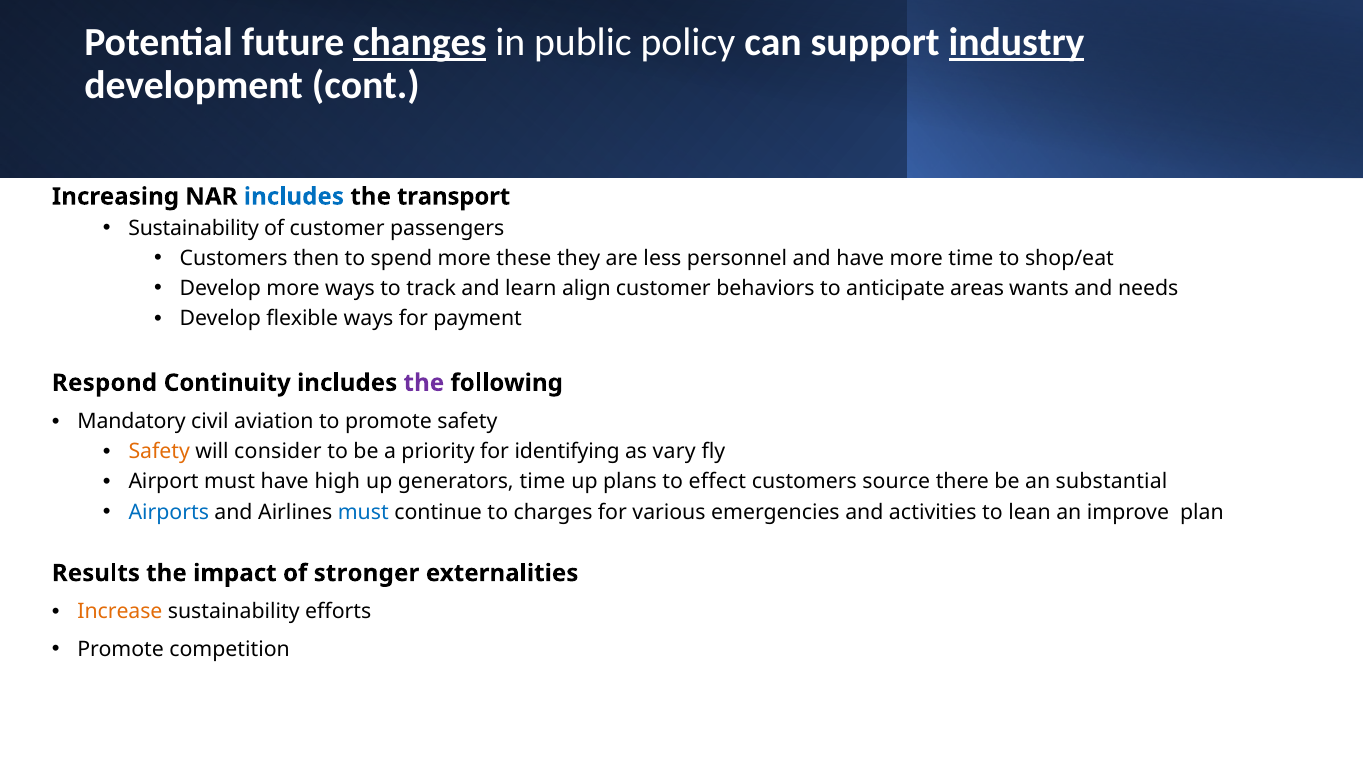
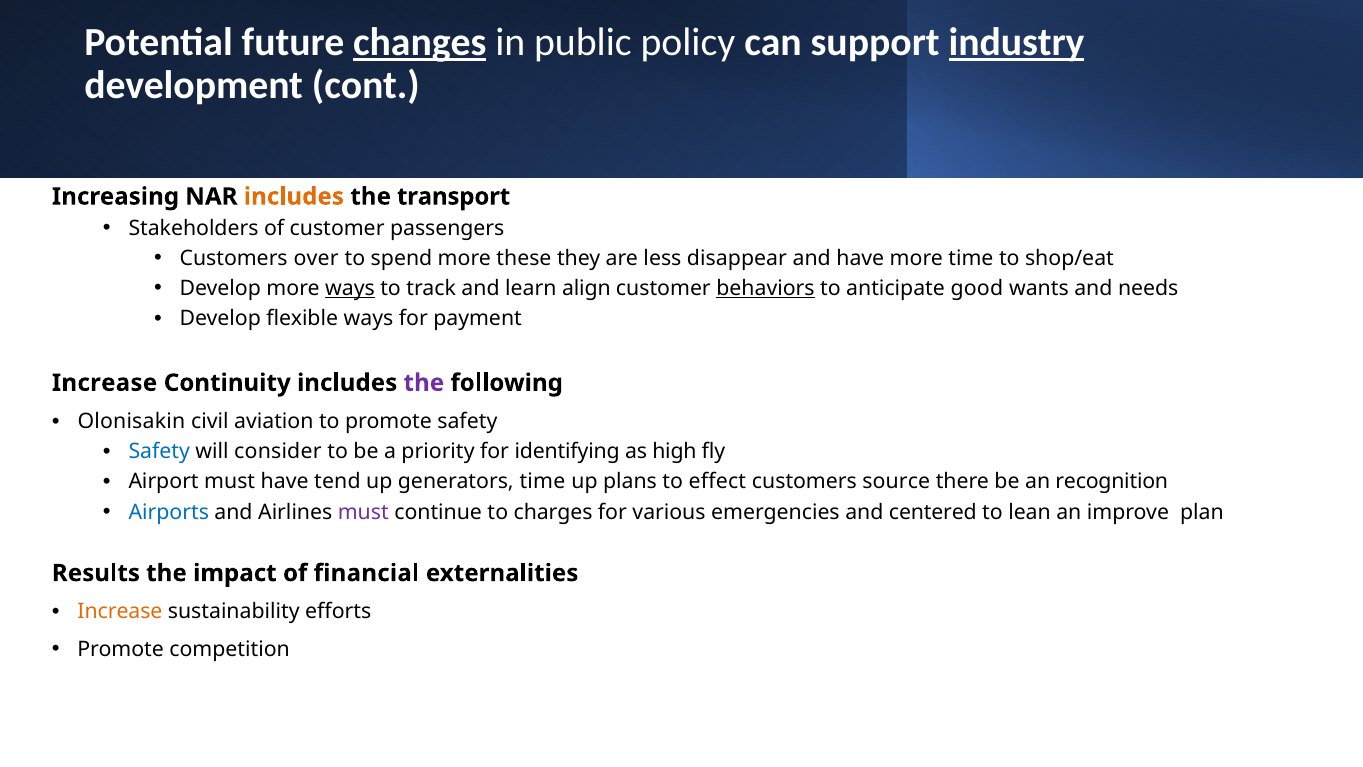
includes colour: blue -> orange (294, 197)
Sustainability: Sustainability -> Stakeholders (193, 228)
then: then -> over (316, 258)
personnel: personnel -> disappear (737, 258)
ways underline: none -> present (350, 288)
behaviors underline: none -> present (766, 288)
areas: areas -> good (977, 288)
Respond: Respond -> Increase (104, 383)
Mandatory: Mandatory -> Olonisakin (131, 421)
Safety colour: orange -> blue (159, 452)
vary: vary -> high (674, 452)
high: high -> tend (337, 482)
substantial: substantial -> recognition (1112, 482)
must colour: blue -> purple (363, 512)
activities: activities -> centered (933, 512)
stronger: stronger -> financial (366, 573)
